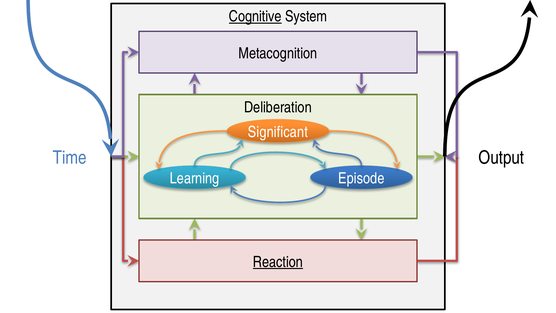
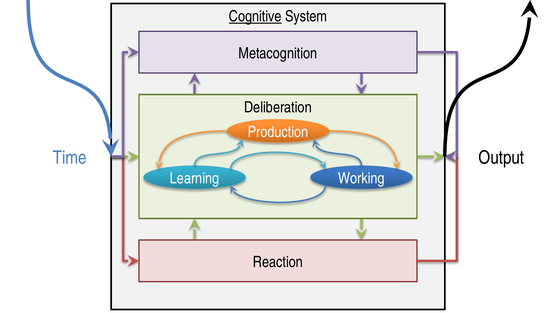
Significant: Significant -> Production (278, 132)
Episode: Episode -> Working (361, 178)
Reaction underline: present -> none (278, 262)
